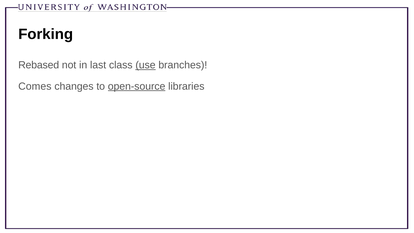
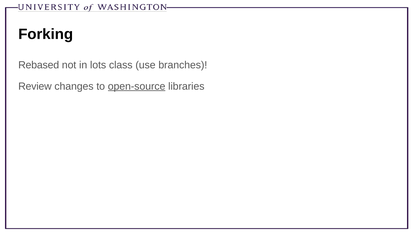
last: last -> lots (98, 65)
use underline: present -> none (145, 65)
Comes: Comes -> Review (35, 86)
